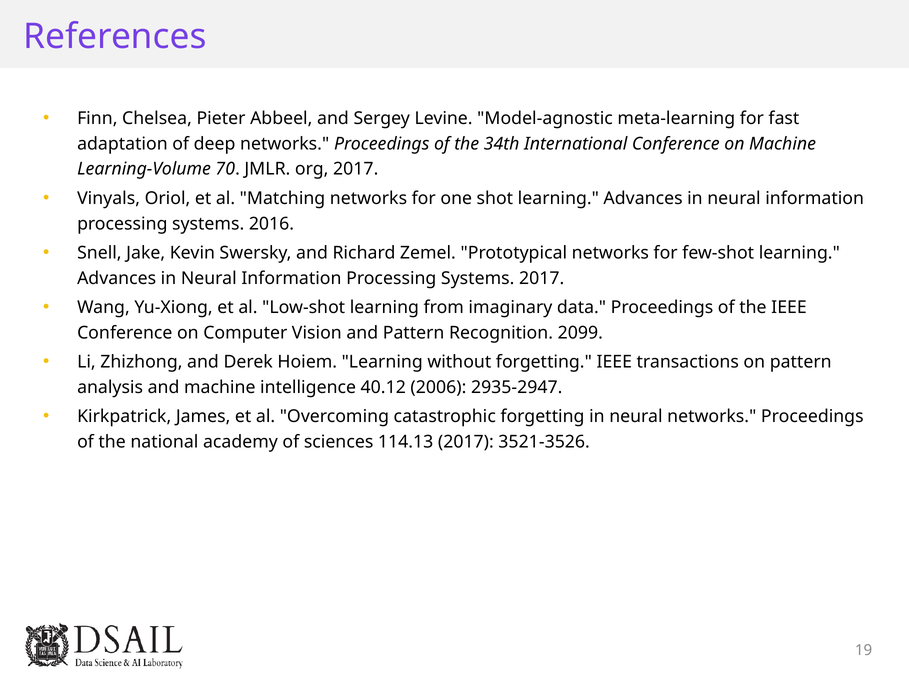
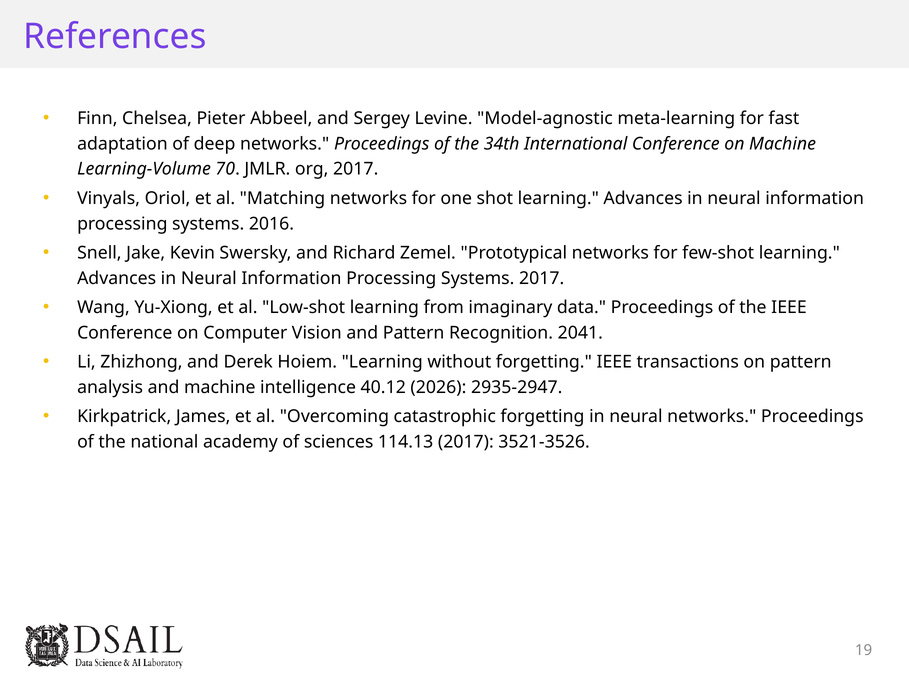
2099: 2099 -> 2041 (580, 333)
2006: 2006 -> 2026 (438, 387)
